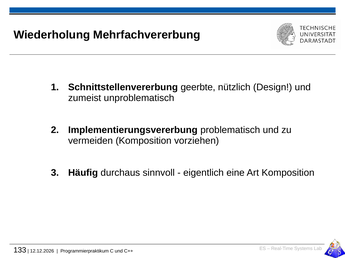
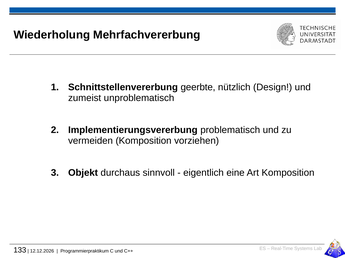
Häufig: Häufig -> Objekt (83, 173)
